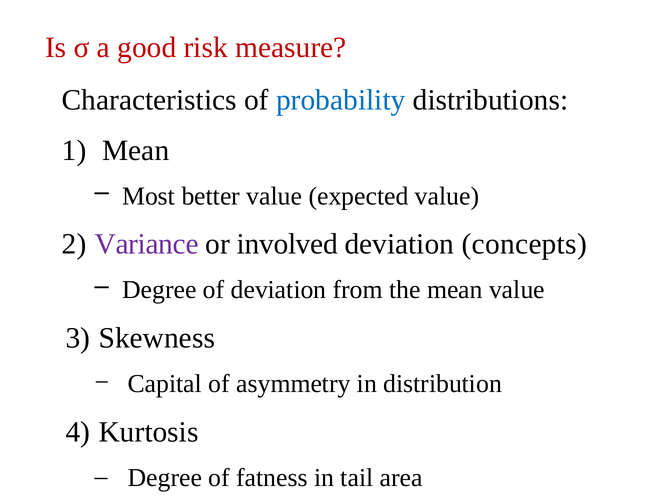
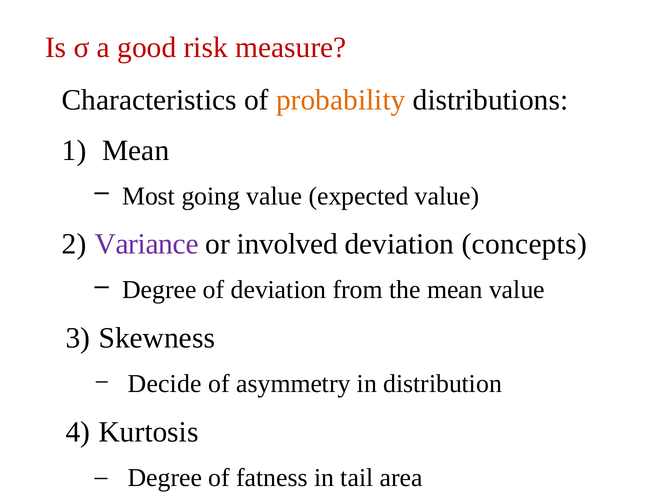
probability colour: blue -> orange (341, 100)
better: better -> going (211, 196)
Capital: Capital -> Decide (165, 384)
